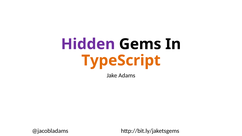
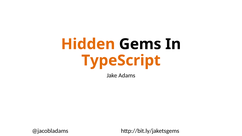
Hidden colour: purple -> orange (88, 44)
